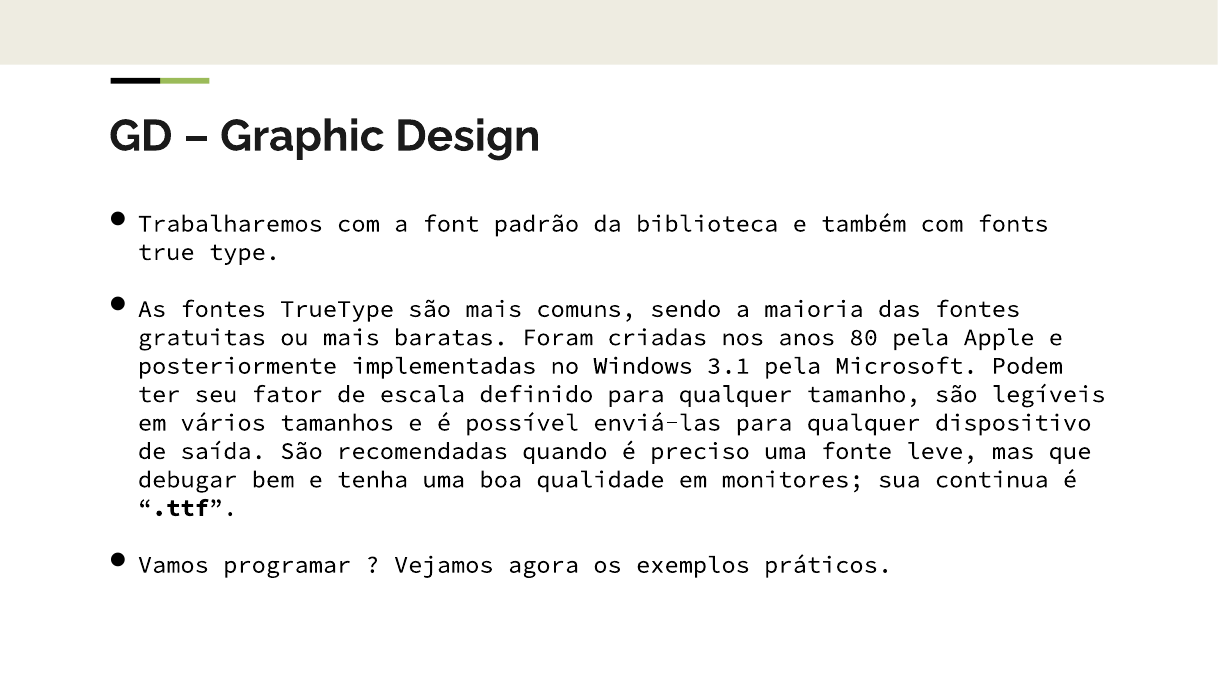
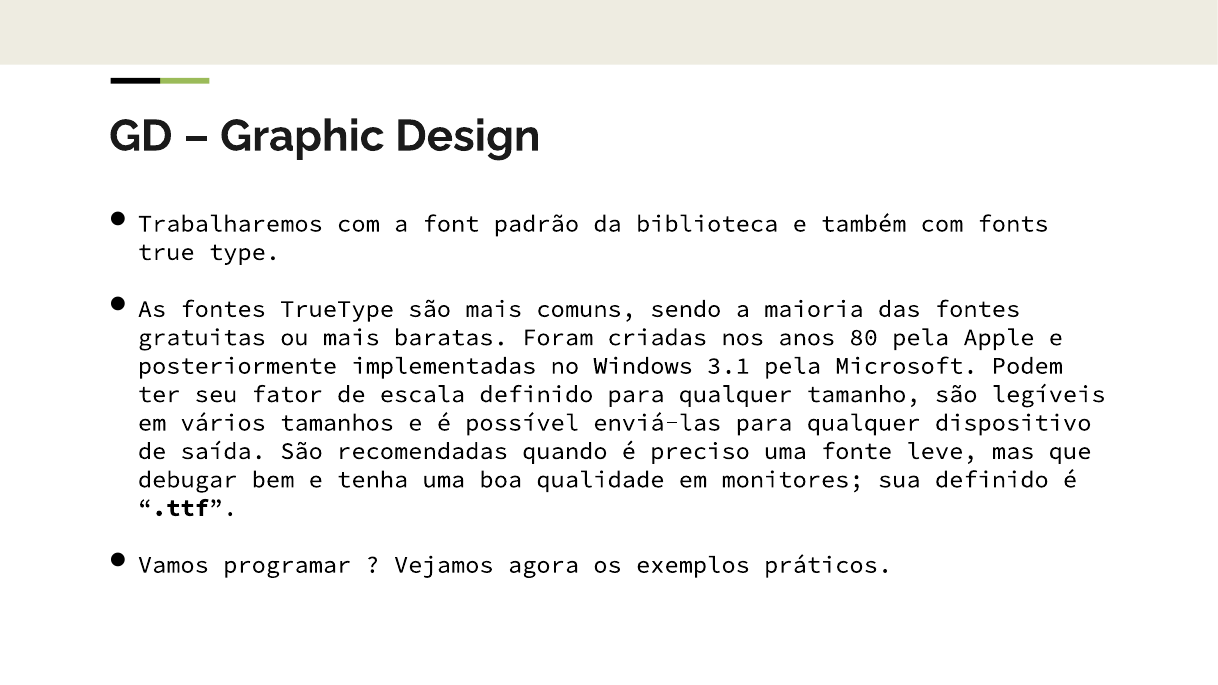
sua continua: continua -> definido (992, 480)
